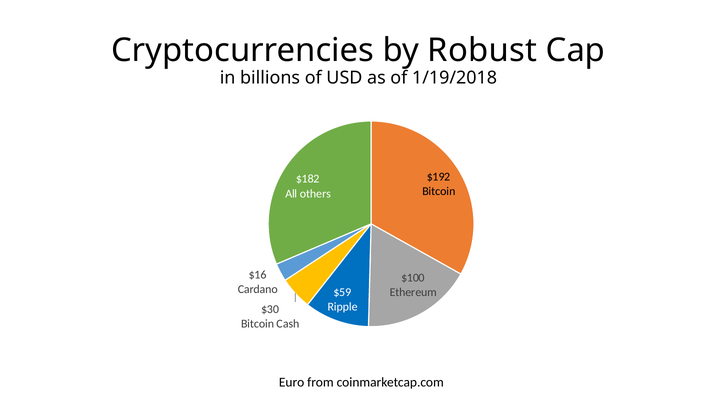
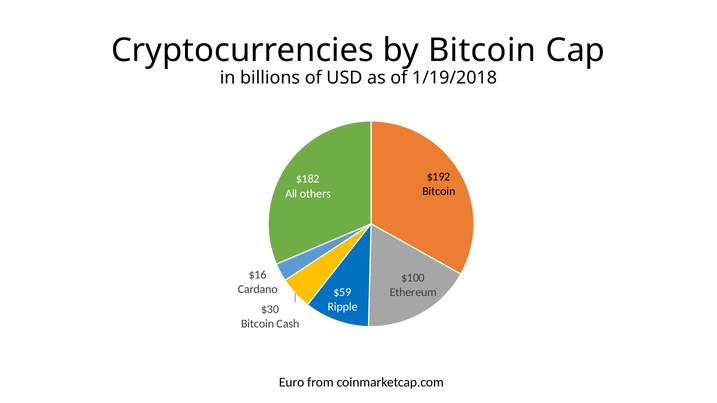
by Robust: Robust -> Bitcoin (482, 51)
